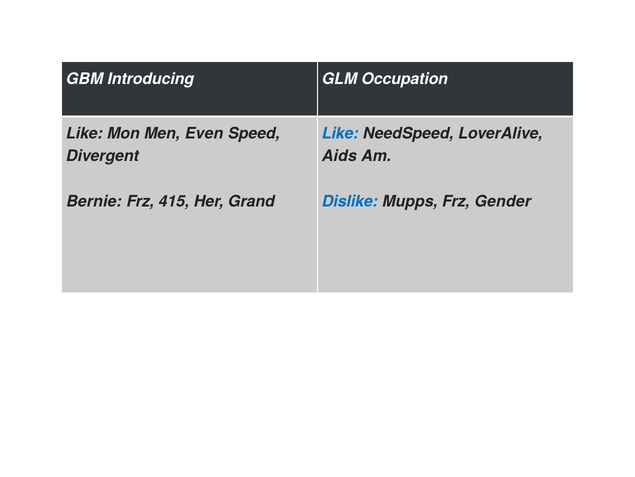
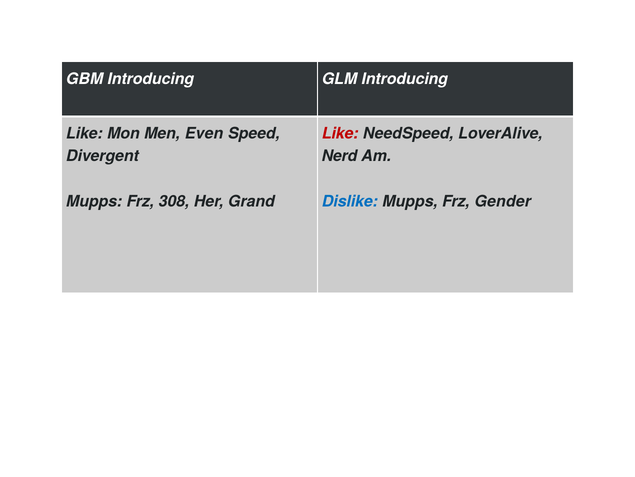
GLM Occupation: Occupation -> Introducing (405, 79)
Like colour: blue -> red (340, 133)
Aids: Aids -> Nerd (339, 156)
Bernie: Bernie -> Mupps (94, 201)
415: 415 -> 308 (174, 201)
